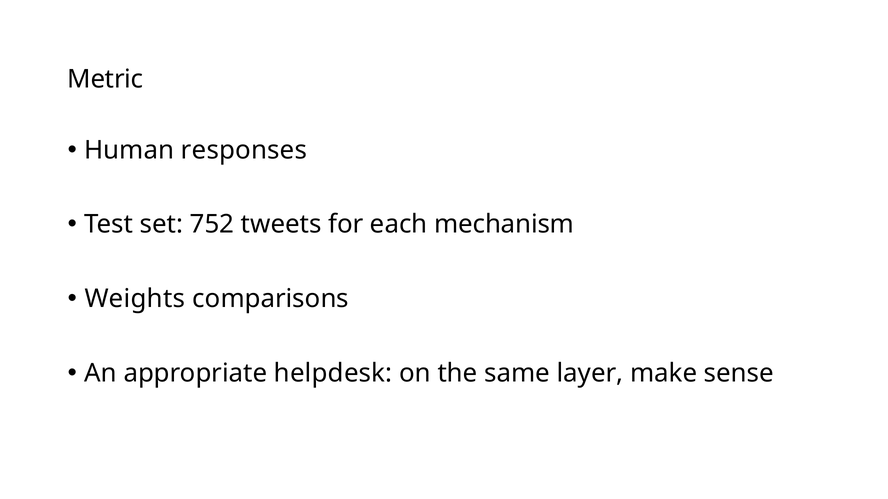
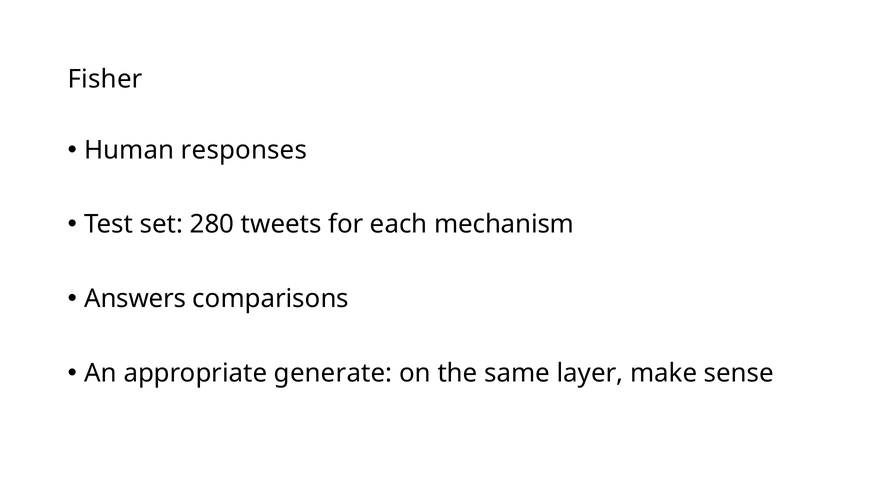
Metric: Metric -> Fisher (105, 79)
752: 752 -> 280 (212, 225)
Weights: Weights -> Answers (135, 299)
helpdesk: helpdesk -> generate (333, 374)
